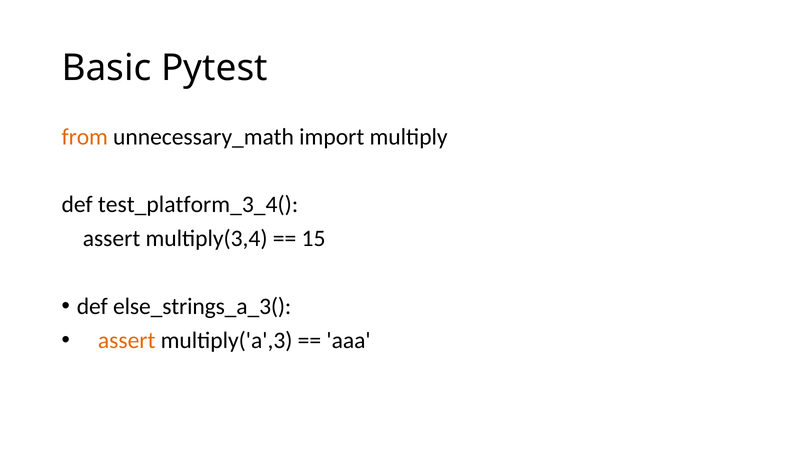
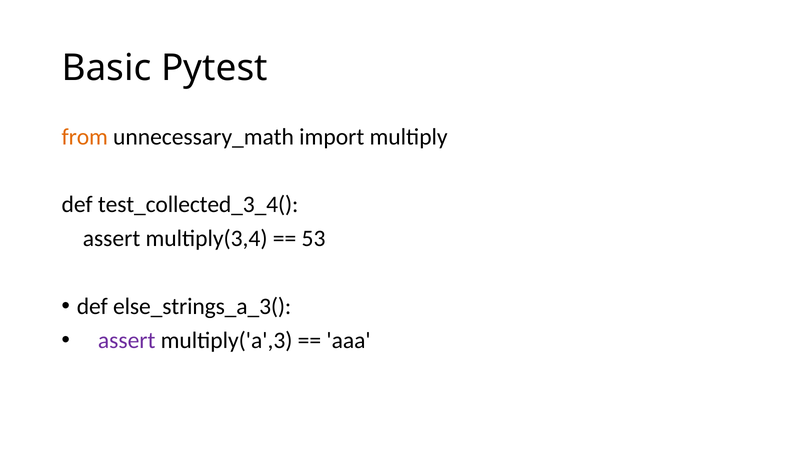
test_platform_3_4(: test_platform_3_4( -> test_collected_3_4( (198, 204)
15: 15 -> 53 (314, 238)
assert colour: orange -> purple (127, 340)
